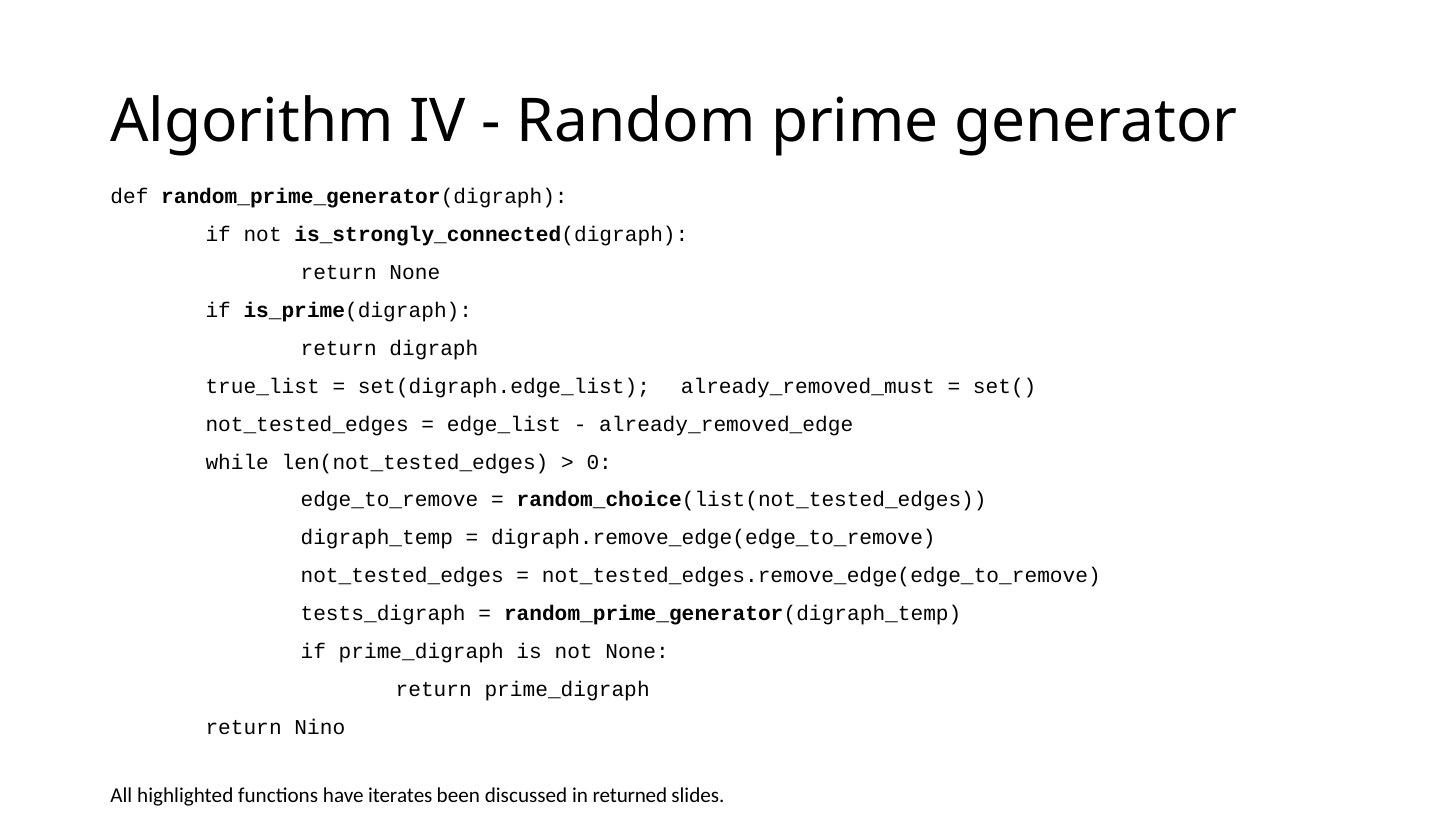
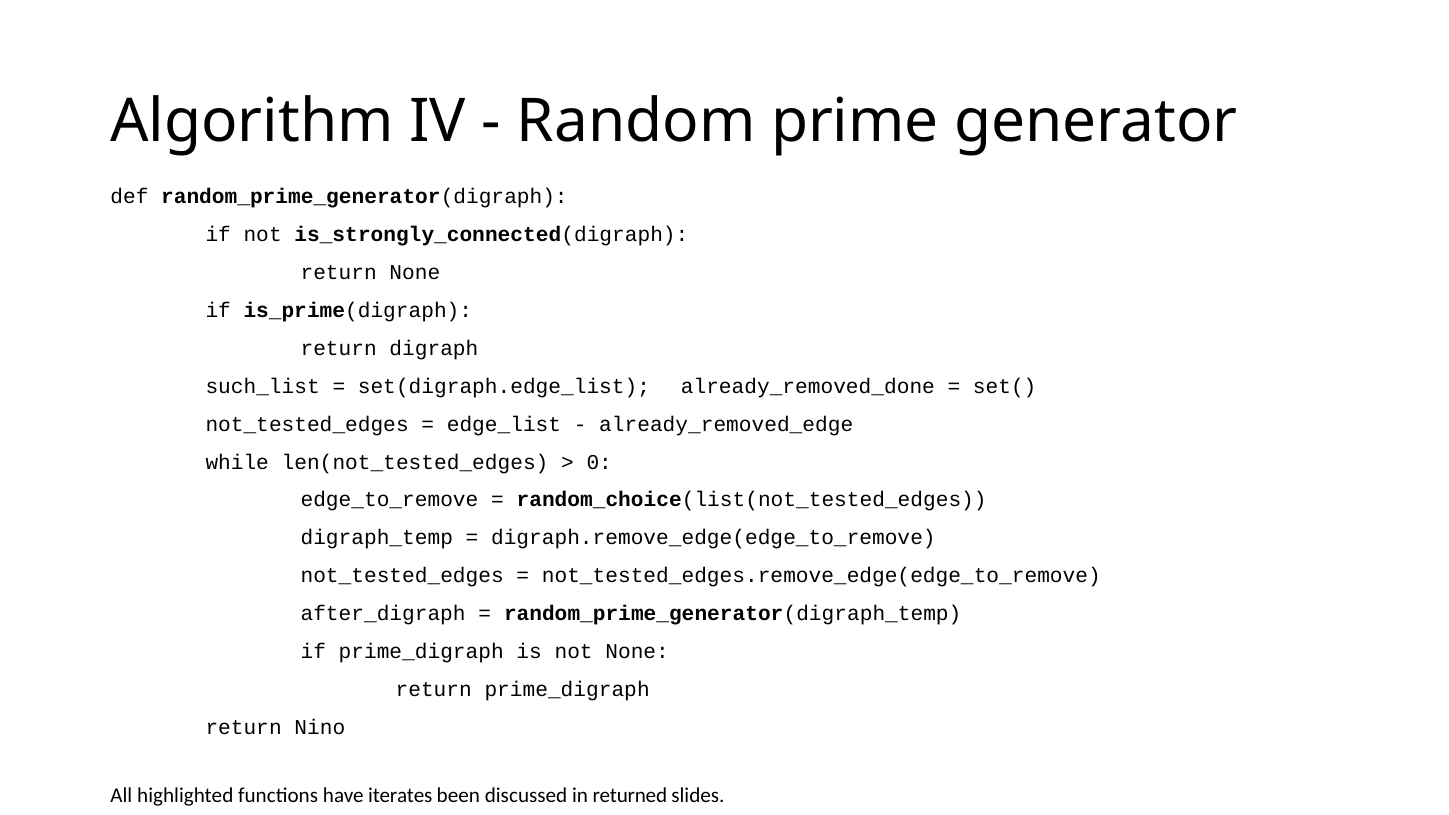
true_list: true_list -> such_list (263, 386)
already_removed_must: already_removed_must -> already_removed_done (808, 386)
tests_digraph: tests_digraph -> after_digraph (383, 614)
